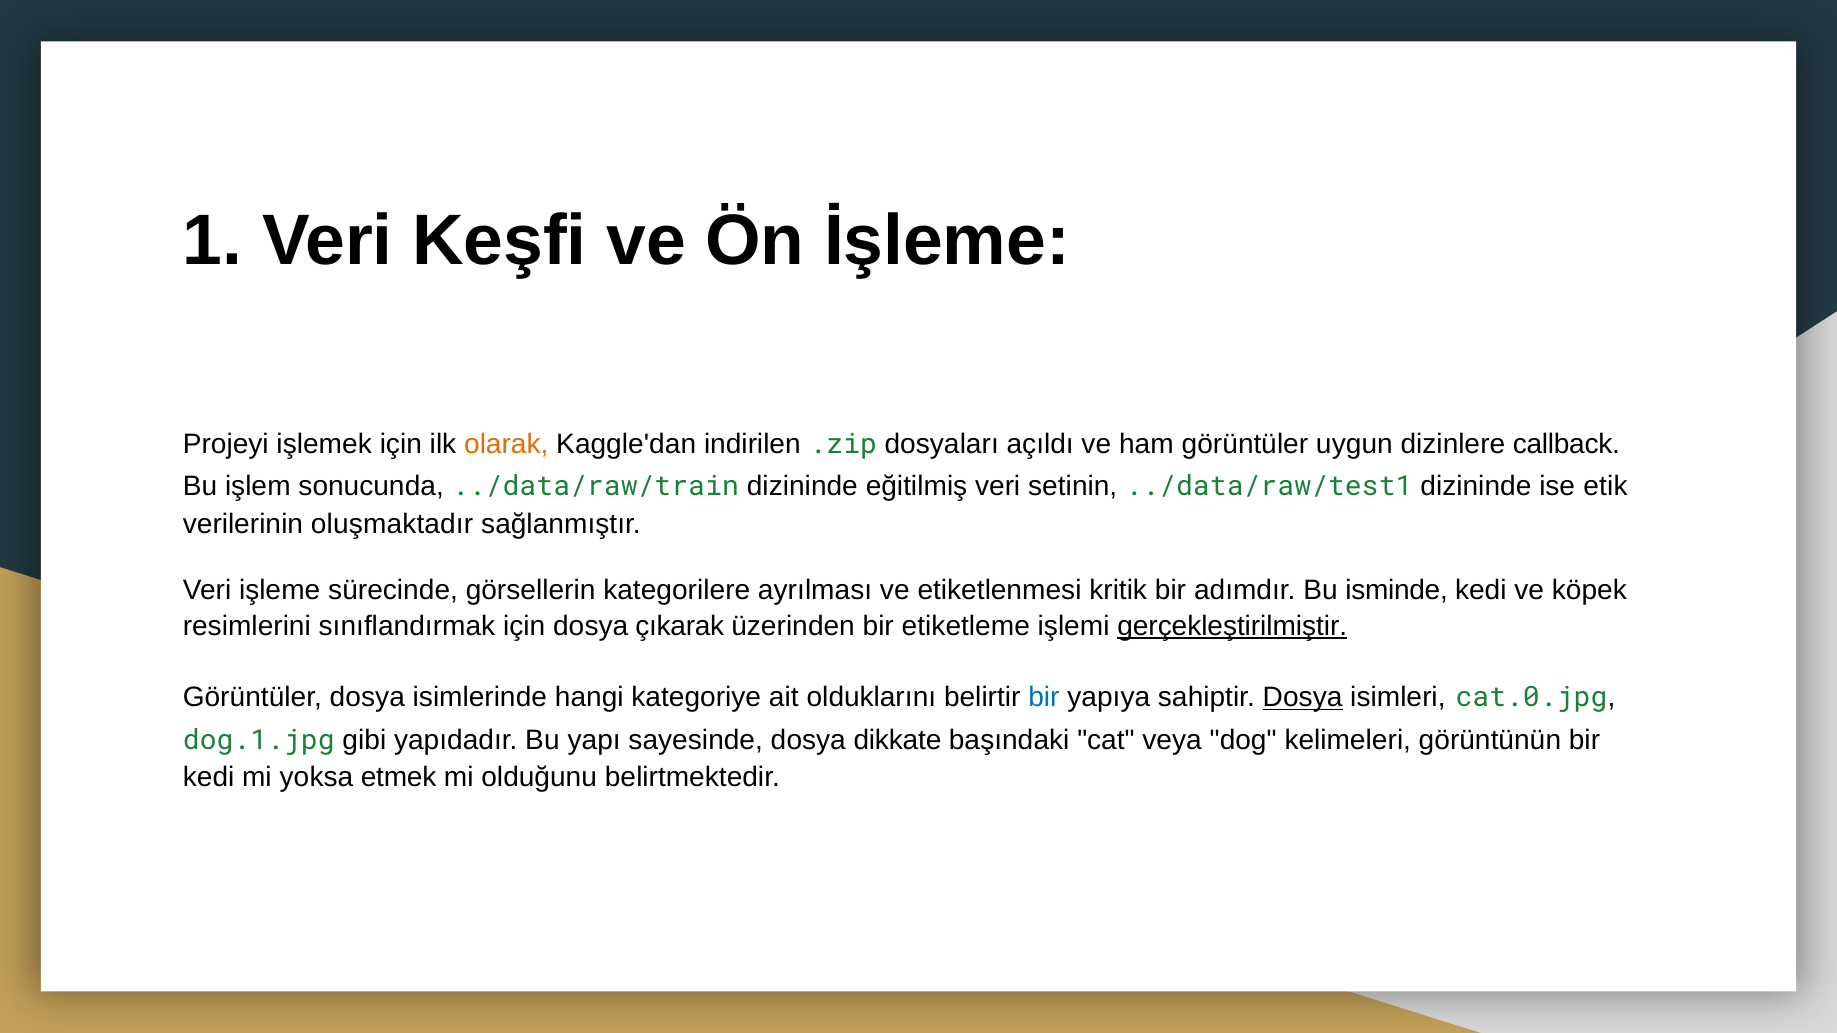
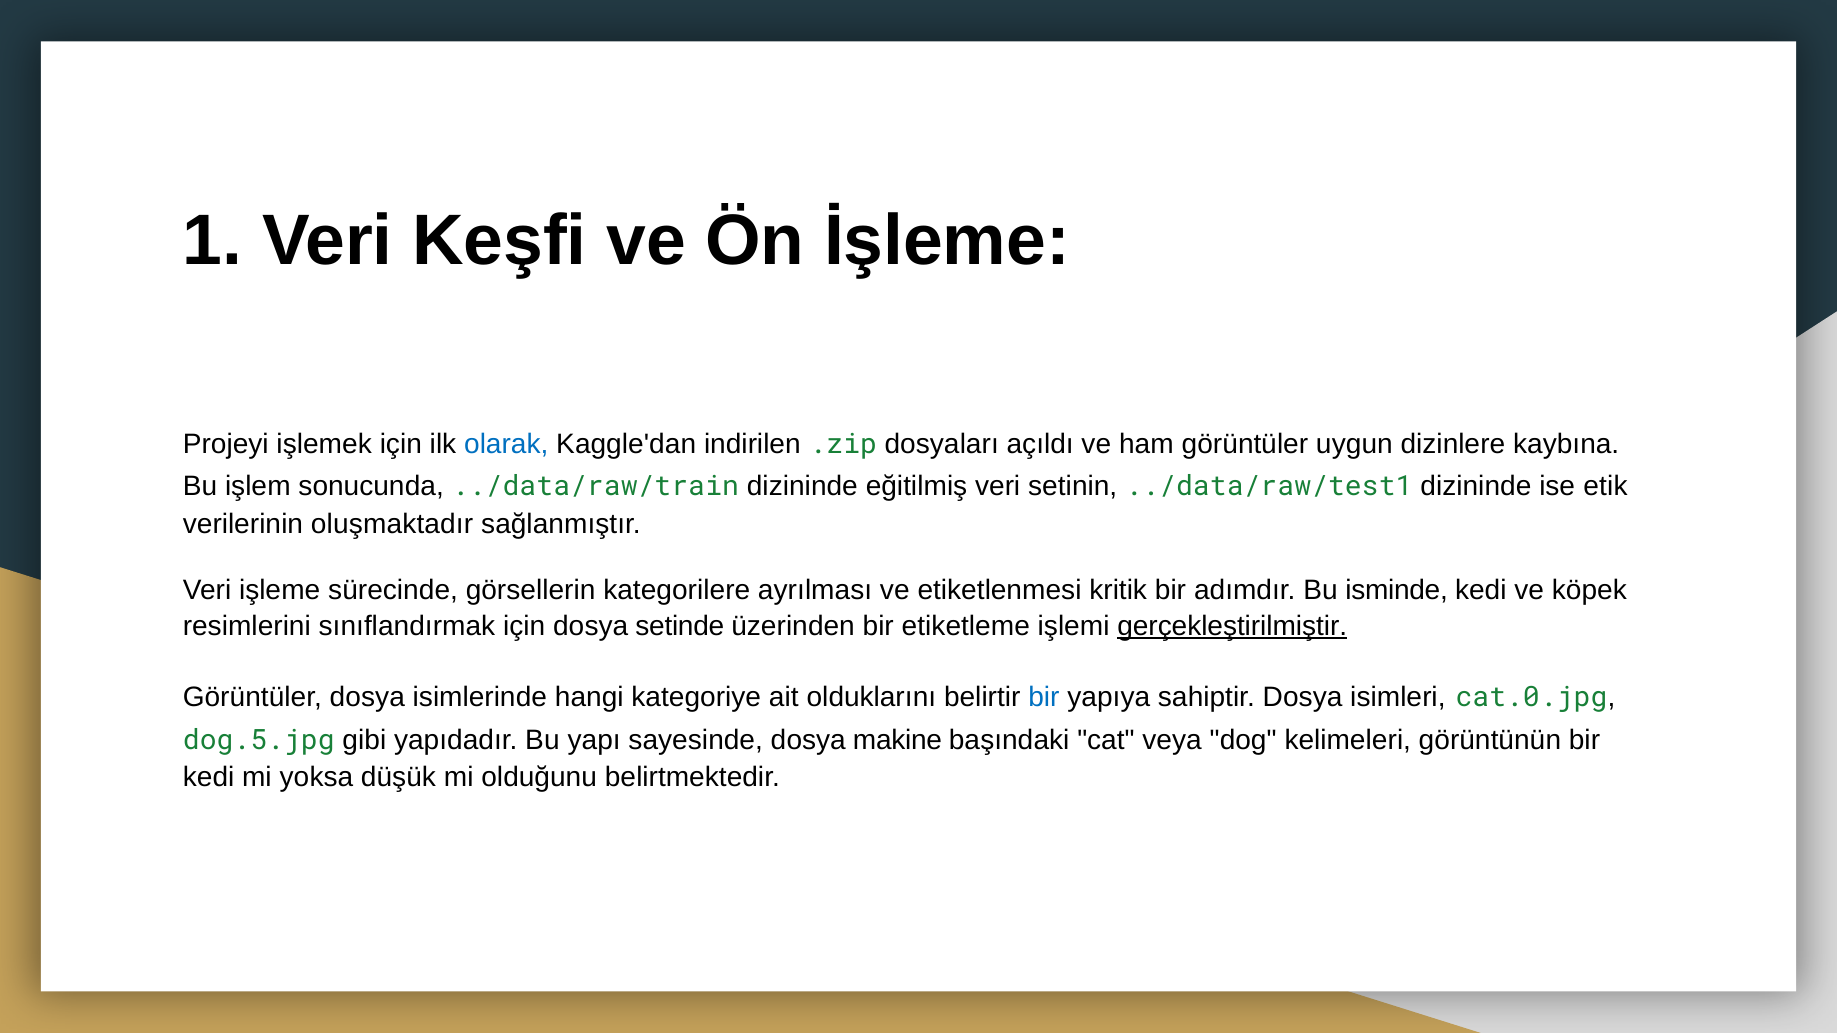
olarak colour: orange -> blue (506, 444)
callback: callback -> kaybına (1566, 444)
çıkarak: çıkarak -> setinde (680, 626)
Dosya underline: present -> none (1303, 698)
dog.1.jpg: dog.1.jpg -> dog.5.jpg (259, 740)
dikkate: dikkate -> makine (897, 740)
etmek: etmek -> düşük (398, 778)
